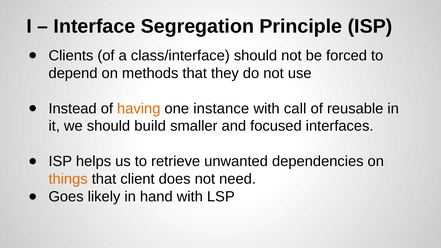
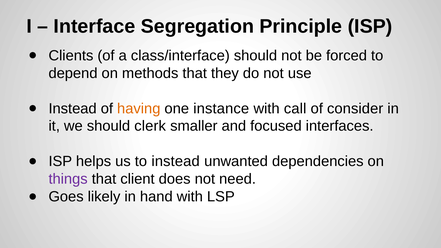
reusable: reusable -> consider (355, 109)
build: build -> clerk (150, 126)
to retrieve: retrieve -> instead (176, 161)
things colour: orange -> purple (68, 179)
